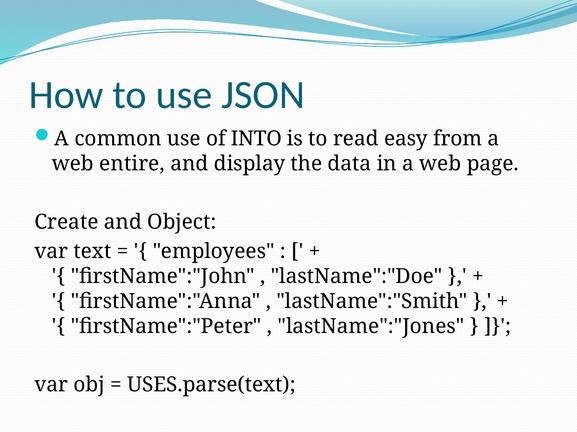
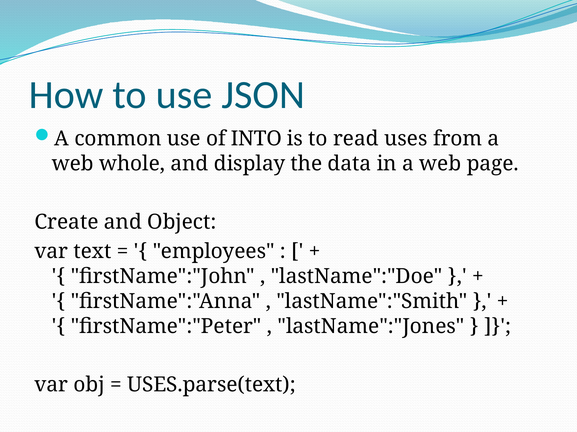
easy: easy -> uses (406, 139)
entire: entire -> whole (132, 164)
